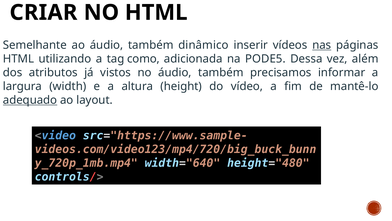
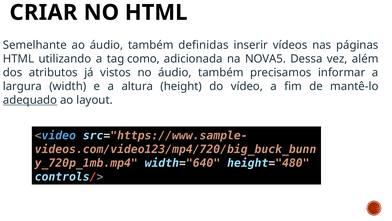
dinâmico: dinâmico -> definidas (203, 45)
nas underline: present -> none (322, 45)
PODE5: PODE5 -> NOVA5 (265, 59)
